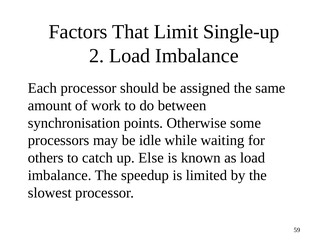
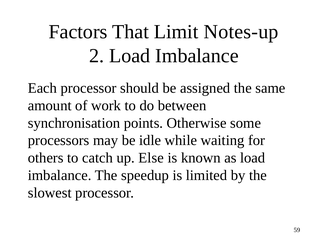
Single-up: Single-up -> Notes-up (241, 32)
